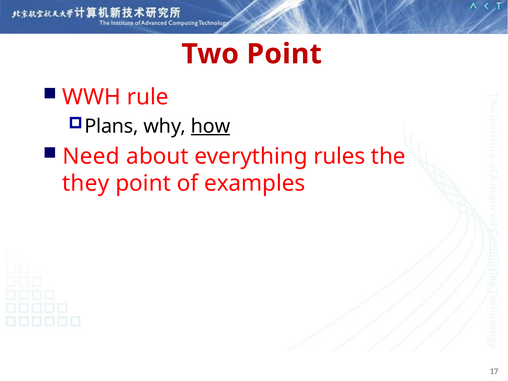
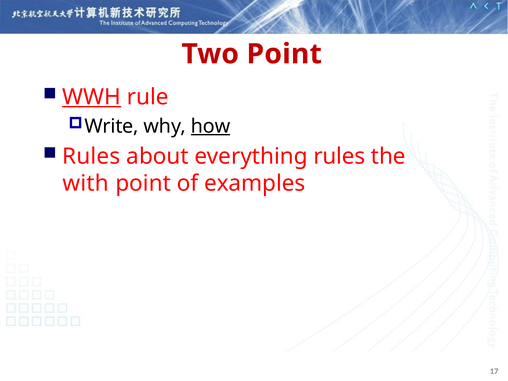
WWH underline: none -> present (92, 97)
Plans: Plans -> Write (111, 126)
Need: Need -> Rules (91, 156)
they: they -> with (86, 183)
